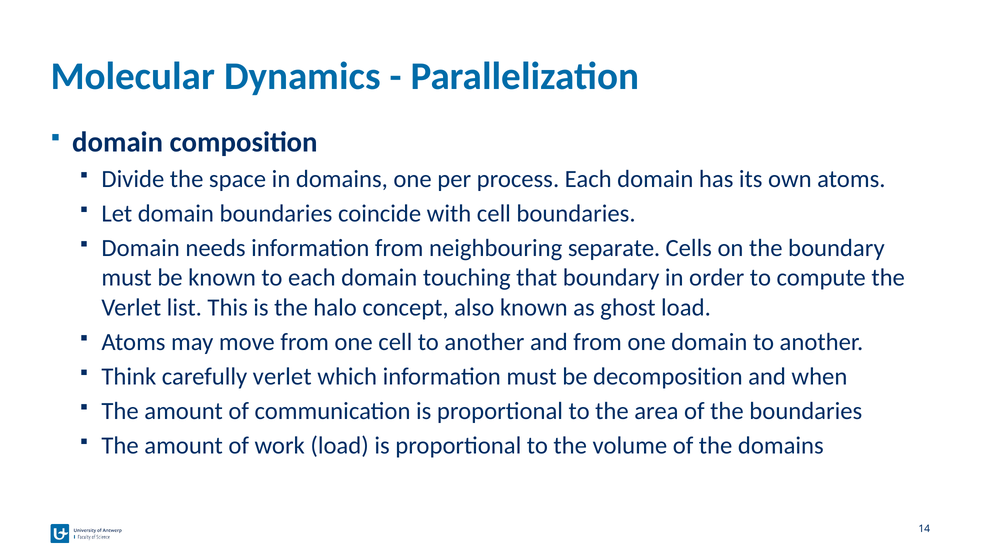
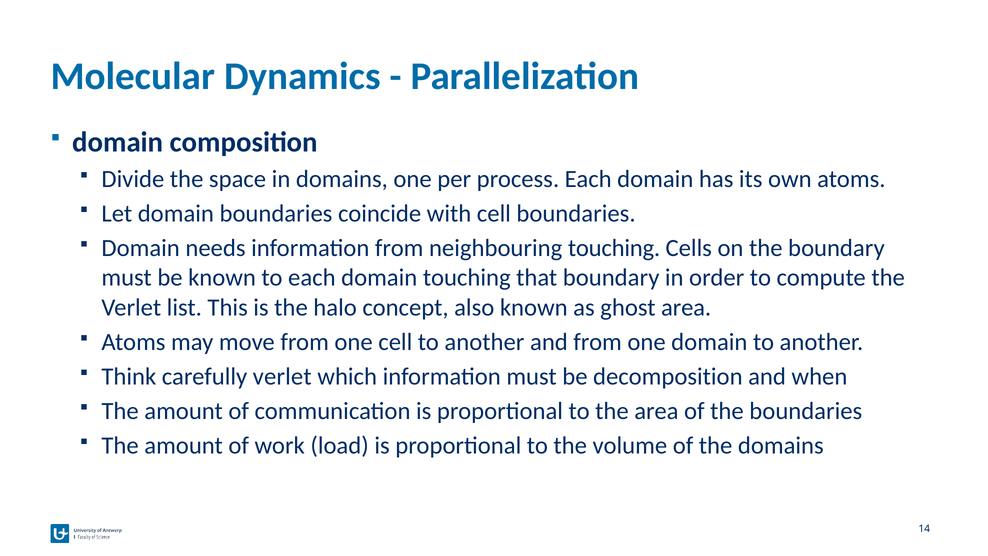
neighbouring separate: separate -> touching (614, 248)
ghost load: load -> area (686, 307)
